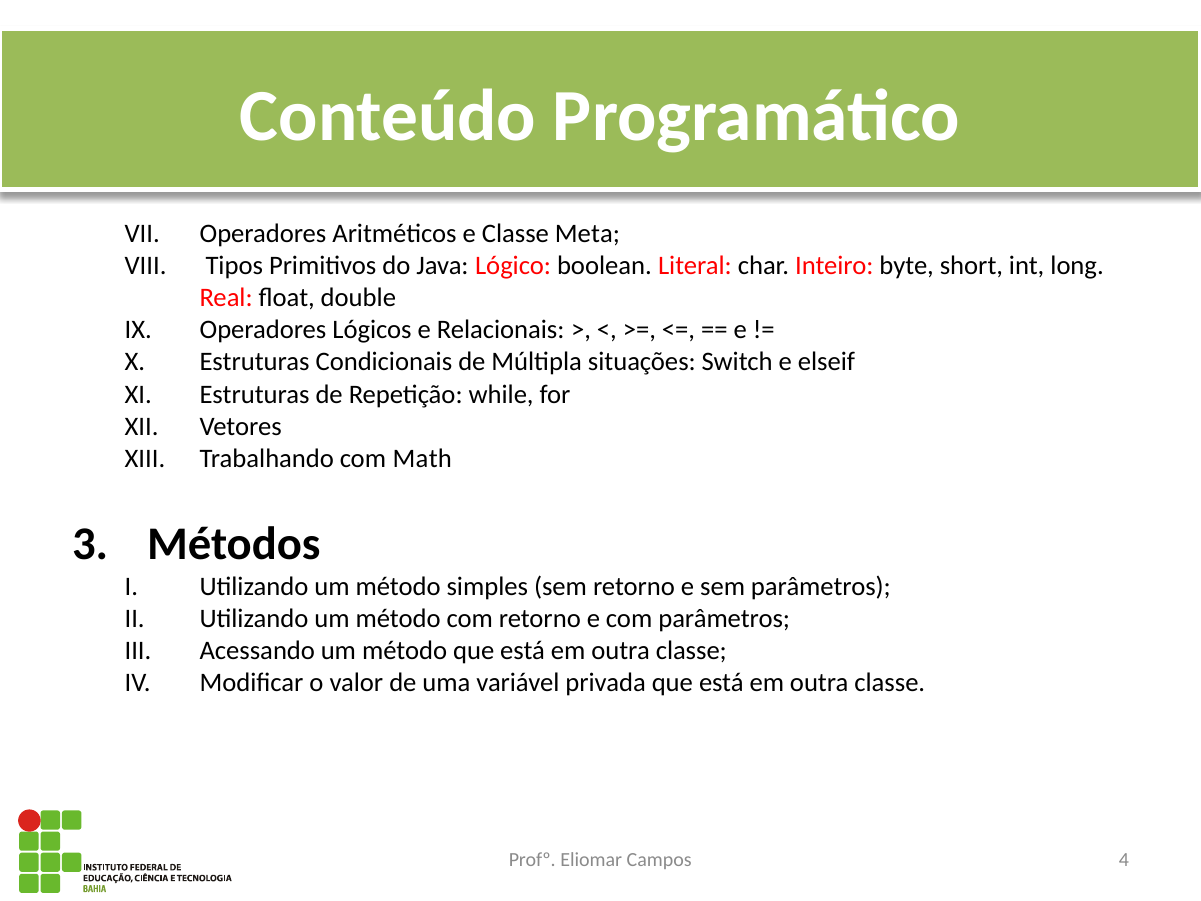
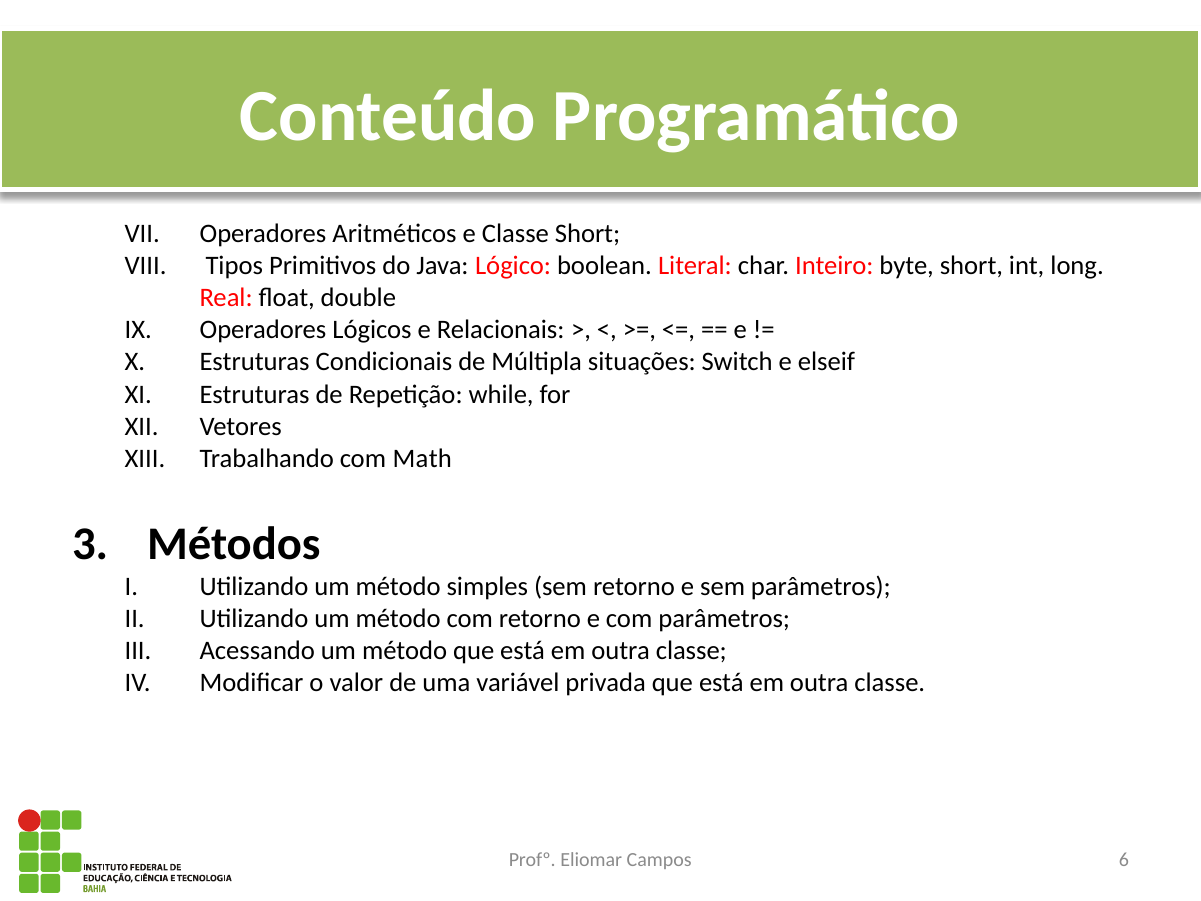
Classe Meta: Meta -> Short (588, 234)
4: 4 -> 6 (1124, 860)
